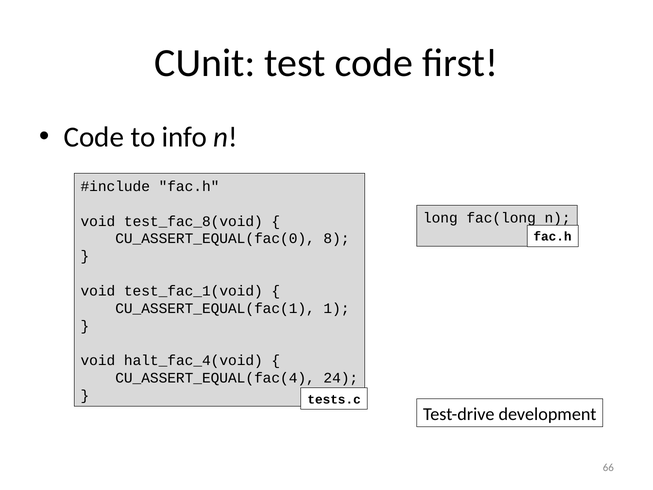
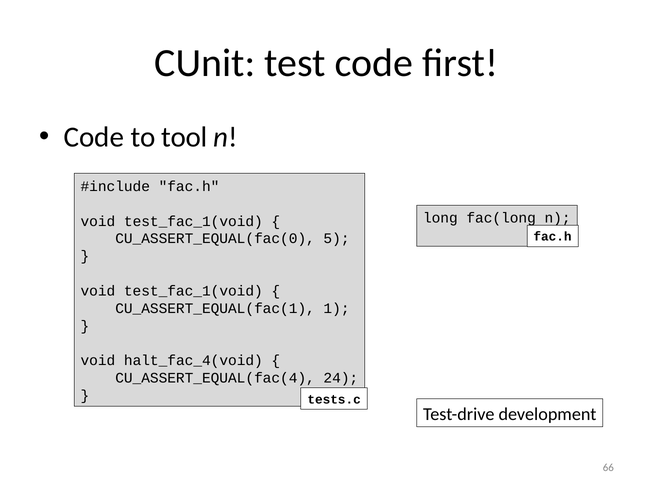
info: info -> tool (184, 137)
test_fac_8(void: test_fac_8(void -> test_fac_1(void (193, 221)
8: 8 -> 5 (337, 239)
